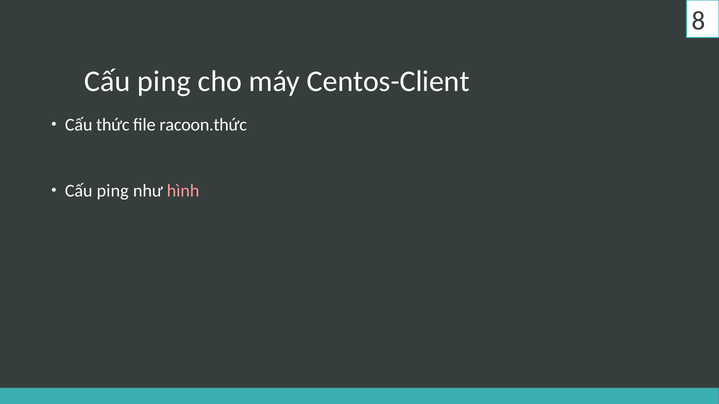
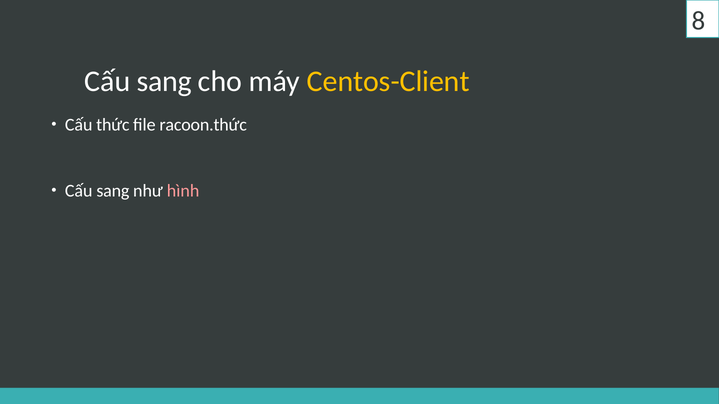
ping: ping -> sang (164, 81)
Centos-Client colour: white -> yellow (388, 81)
ping: ping -> sang (113, 191)
